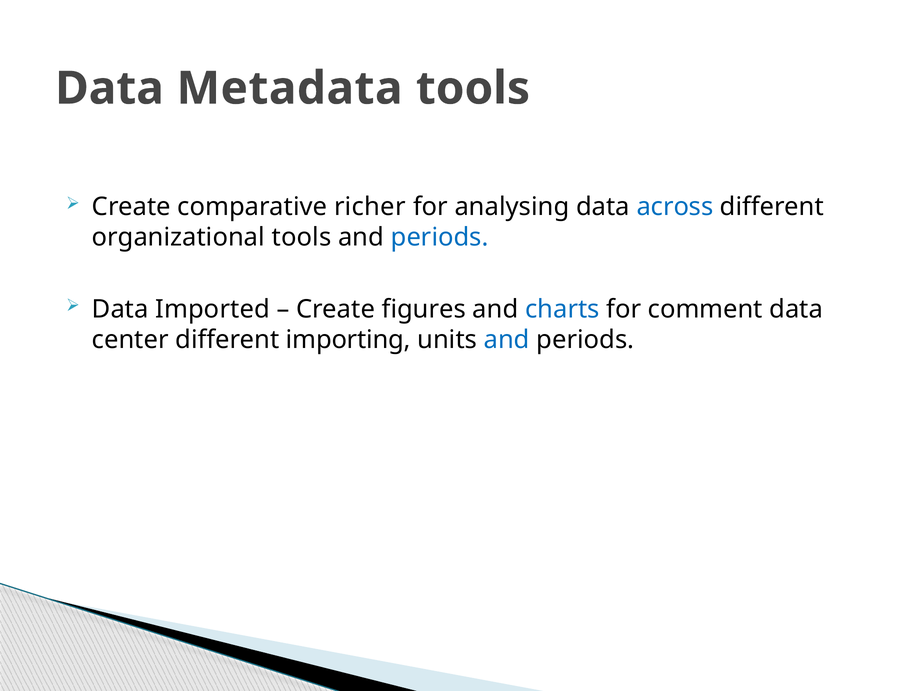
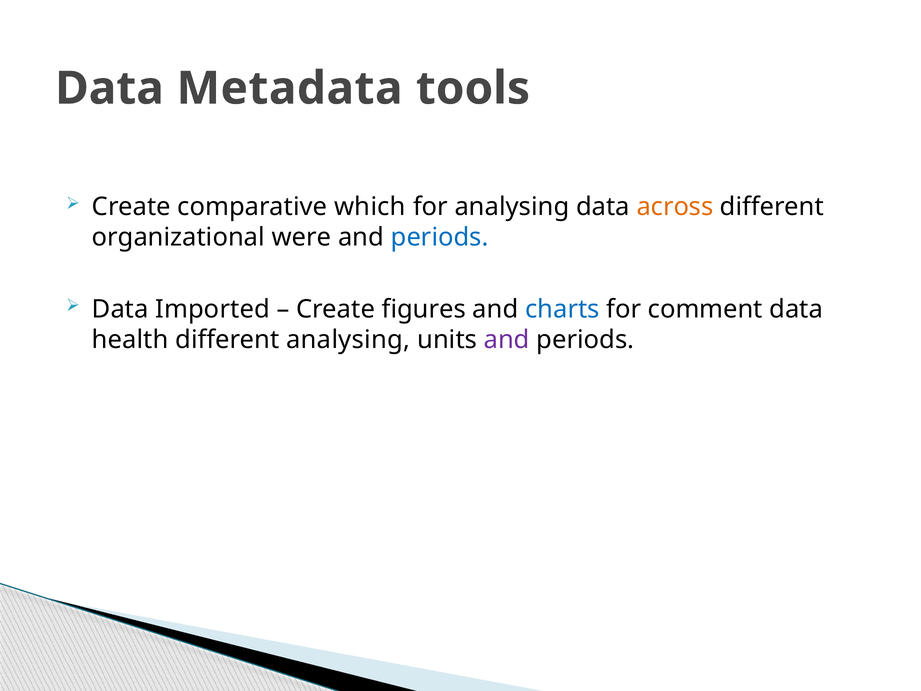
richer: richer -> which (370, 207)
across colour: blue -> orange (675, 207)
organizational tools: tools -> were (302, 237)
center: center -> health (130, 340)
different importing: importing -> analysing (348, 340)
and colour: blue -> purple (507, 340)
